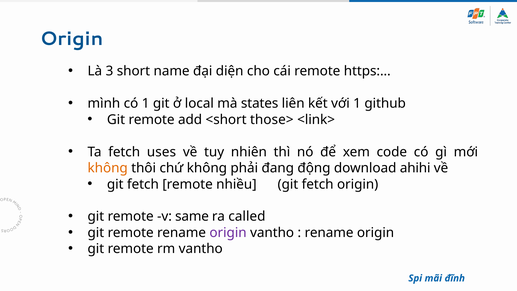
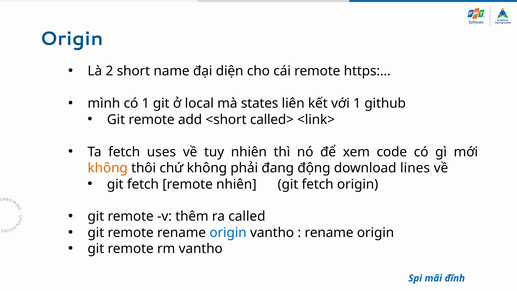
3: 3 -> 2 (109, 71)
those>: those> -> called> (272, 119)
ahihi: ahihi -> lines (415, 168)
remote nhiều: nhiều -> nhiên (236, 184)
same: same -> thêm (192, 216)
origin colour: purple -> blue (228, 233)
